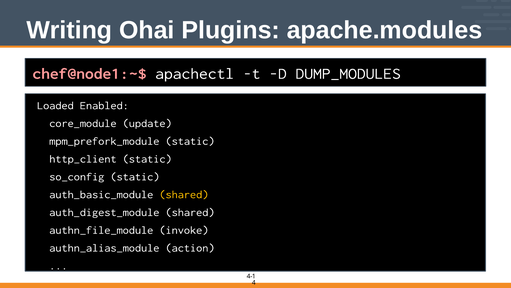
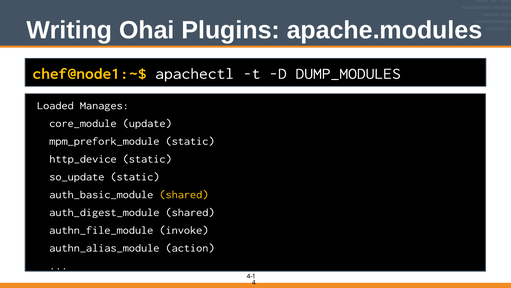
chef@node1:~$ colour: pink -> yellow (89, 73)
Enabled: Enabled -> Manages (104, 105)
http_client: http_client -> http_device (83, 159)
so_config: so_config -> so_update (77, 176)
